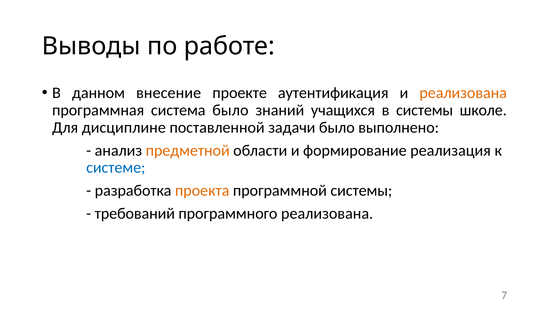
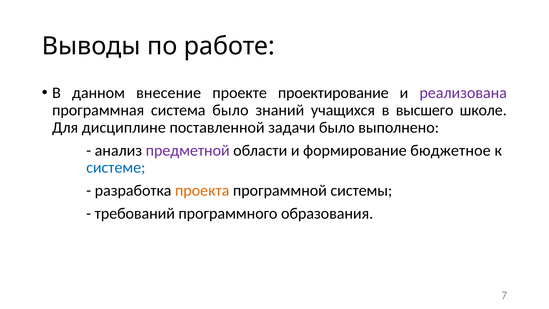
аутентификация: аутентификация -> проектирование (333, 93)
реализована colour: orange -> purple (463, 93)
в системы: системы -> высшего (425, 110)
предметной colour: orange -> purple (188, 150)
реализация: реализация -> бюджетное (450, 150)
программного реализована: реализована -> образования (327, 214)
